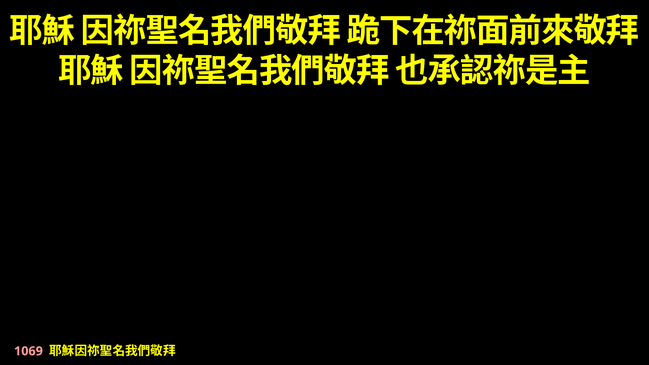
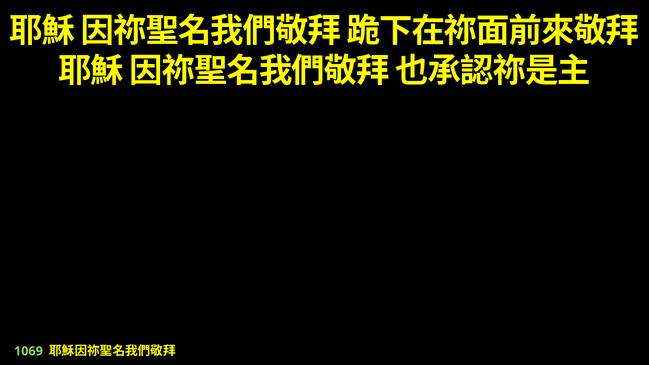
1069 colour: pink -> light green (28, 351)
